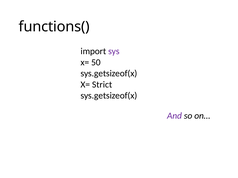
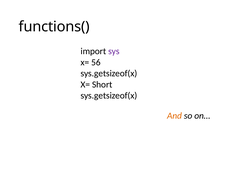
50: 50 -> 56 (96, 62)
Strict: Strict -> Short (102, 85)
And colour: purple -> orange (174, 116)
